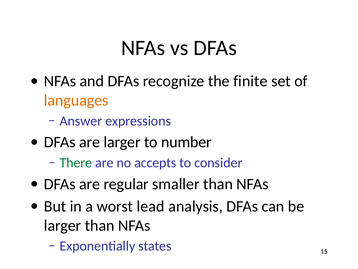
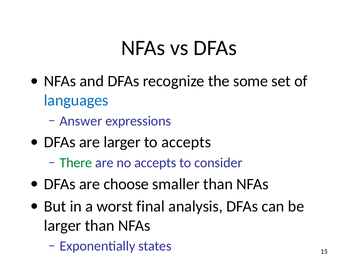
finite: finite -> some (251, 81)
languages colour: orange -> blue (76, 100)
to number: number -> accepts (186, 142)
regular: regular -> choose (126, 184)
lead: lead -> final (151, 206)
